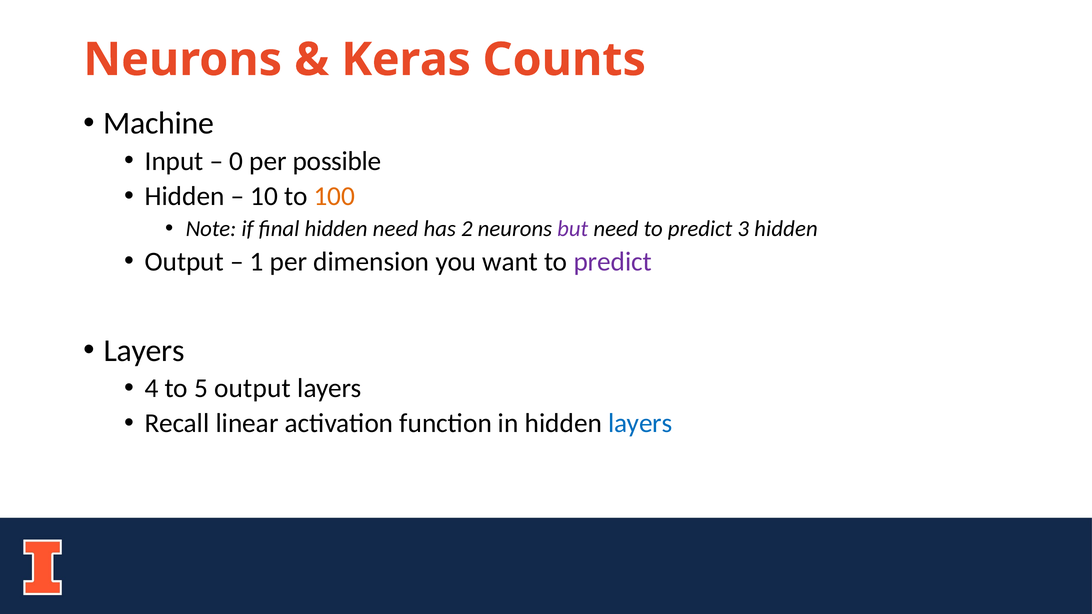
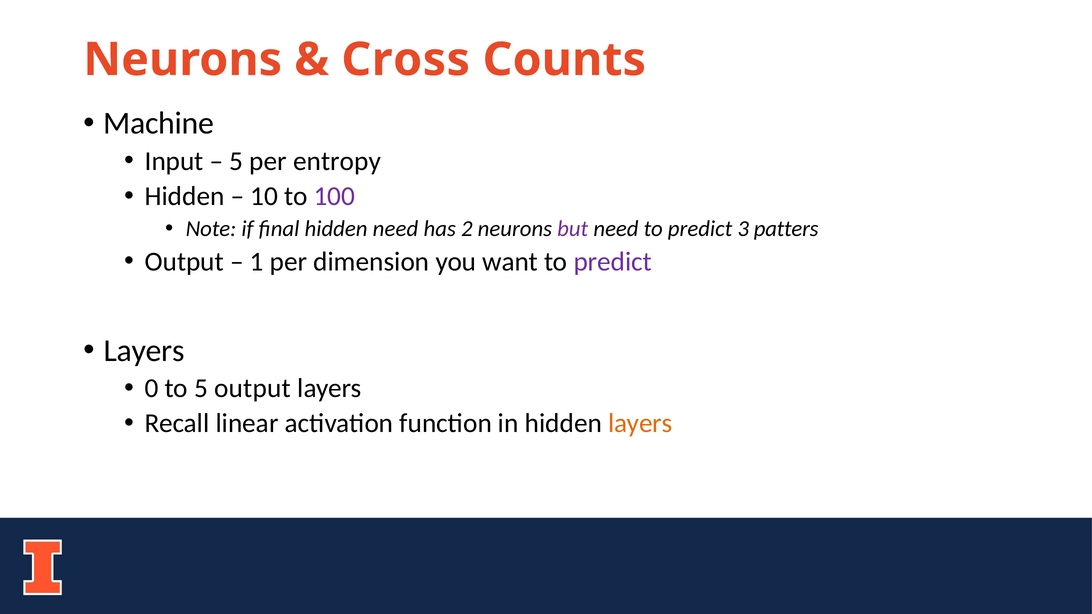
Keras: Keras -> Cross (406, 60)
0: 0 -> 5 (236, 161)
possible: possible -> entropy (337, 161)
100 colour: orange -> purple (334, 196)
3 hidden: hidden -> patters (786, 229)
4: 4 -> 0 (152, 388)
layers colour: blue -> orange (640, 424)
